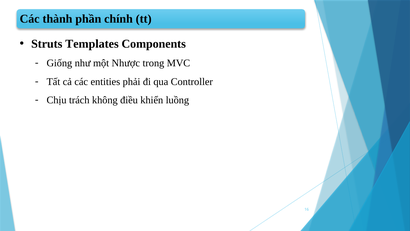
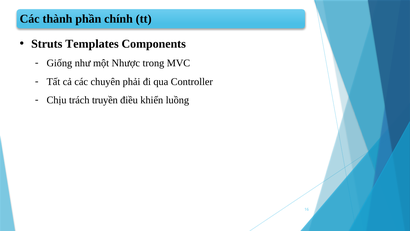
entities: entities -> chuyên (105, 82)
không: không -> truyền (105, 100)
